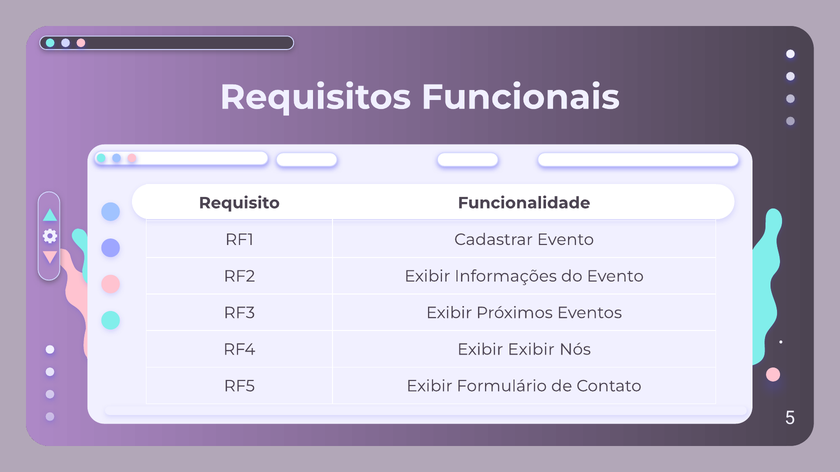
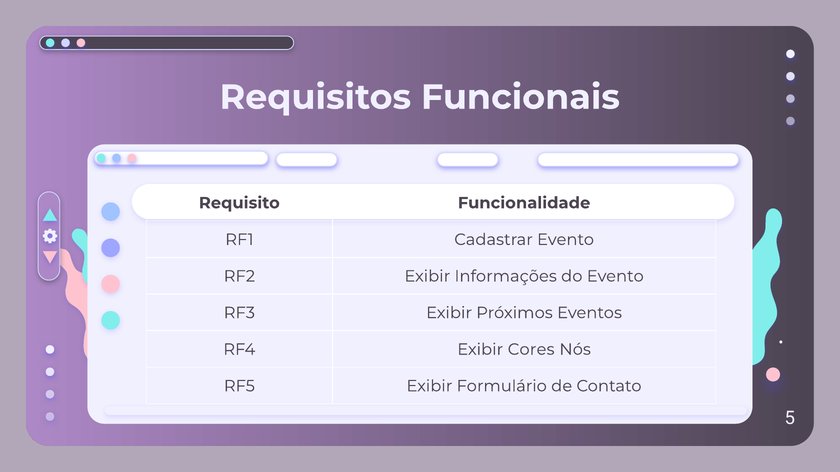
Exibir Exibir: Exibir -> Cores (531, 350)
